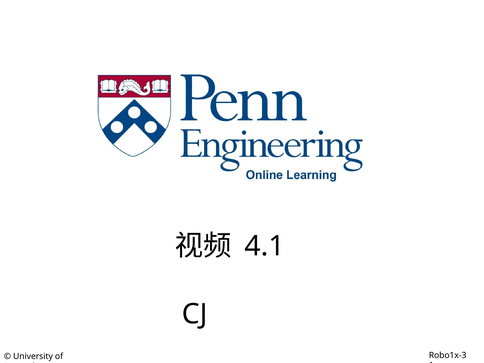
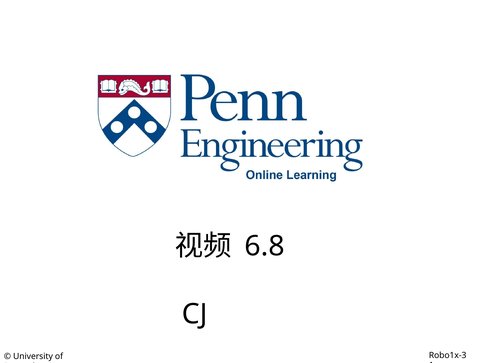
4.1: 4.1 -> 6.8 (265, 246)
